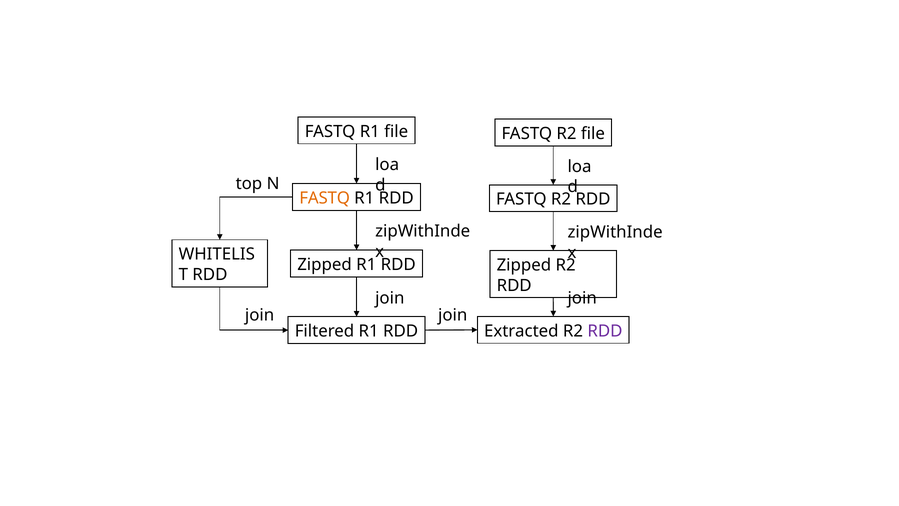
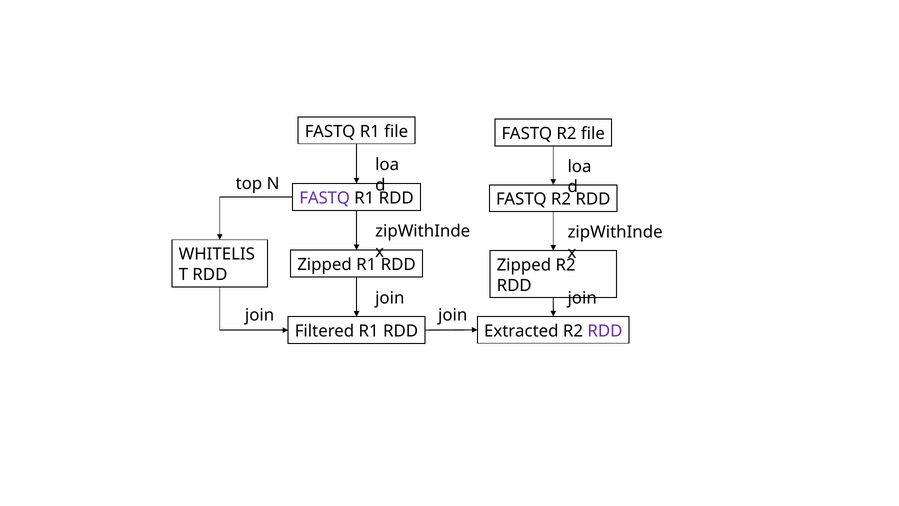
FASTQ colour: orange -> purple (325, 198)
